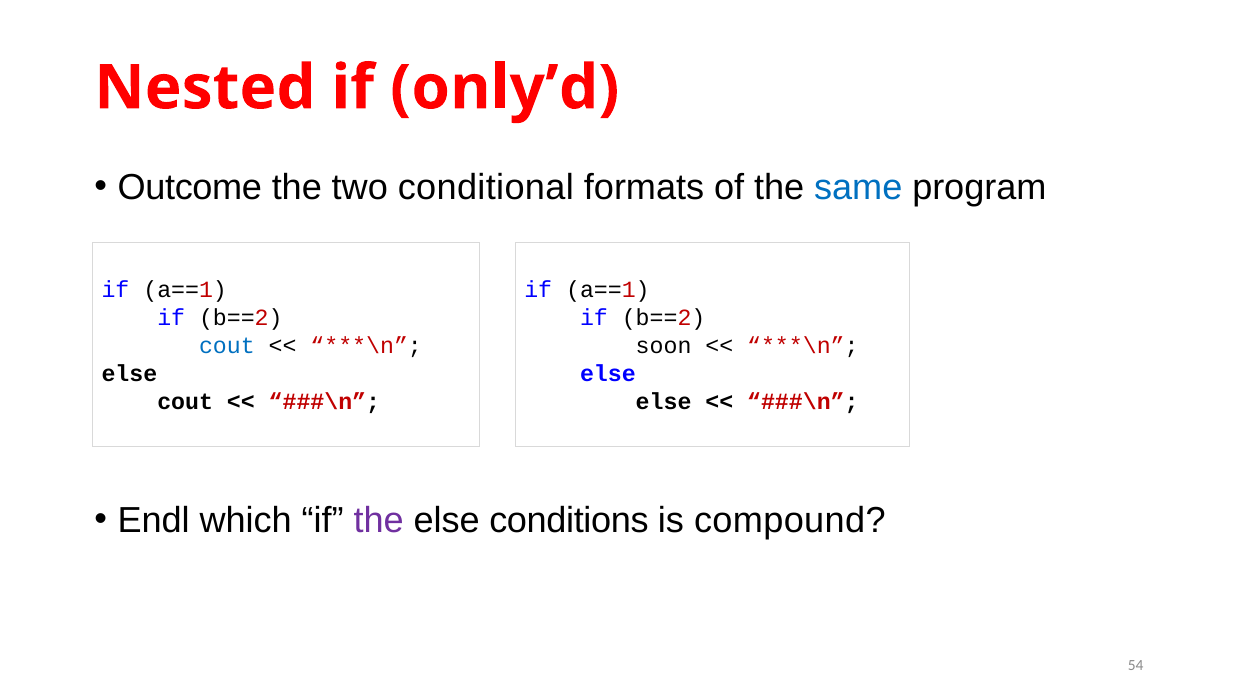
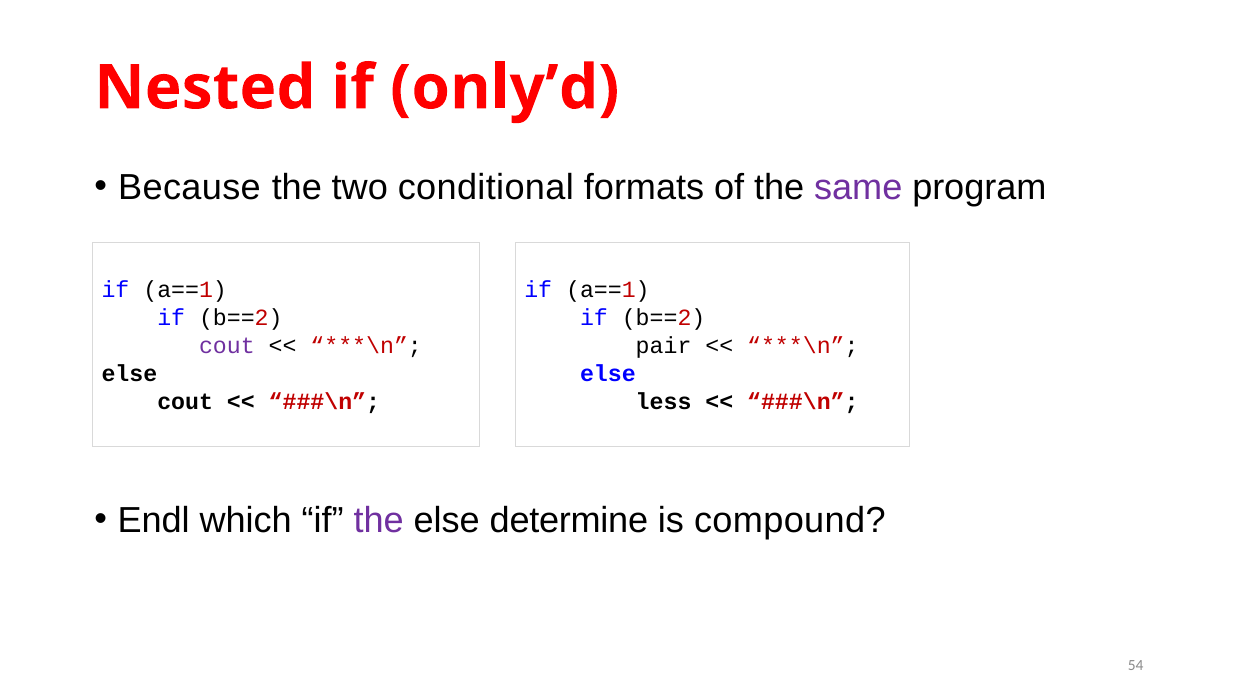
Outcome: Outcome -> Because (189, 187)
same colour: blue -> purple (858, 187)
cout colour: blue -> purple (227, 346)
soon: soon -> pair (664, 346)
else: else -> less (664, 401)
conditions: conditions -> determine (569, 520)
